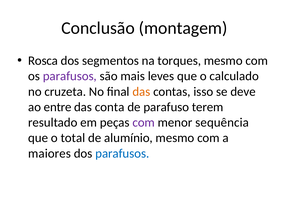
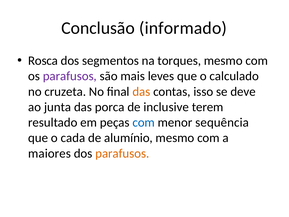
montagem: montagem -> informado (183, 28)
entre: entre -> junta (58, 107)
conta: conta -> porca (110, 107)
parafuso: parafuso -> inclusive (166, 107)
com colour: purple -> blue (144, 122)
total: total -> cada (73, 138)
parafusos colour: blue -> orange (122, 153)
